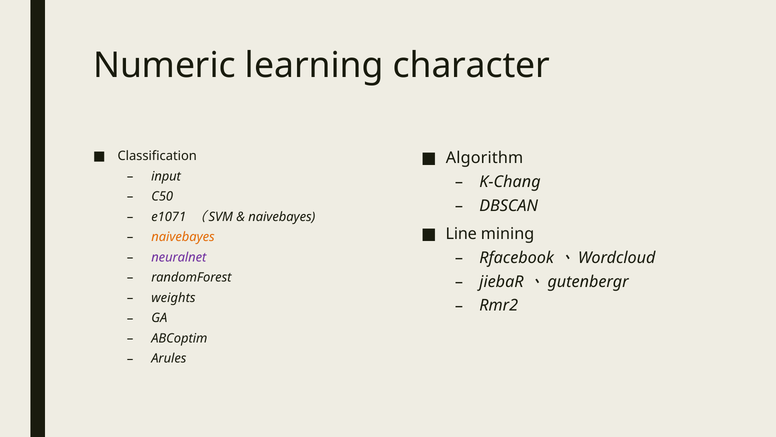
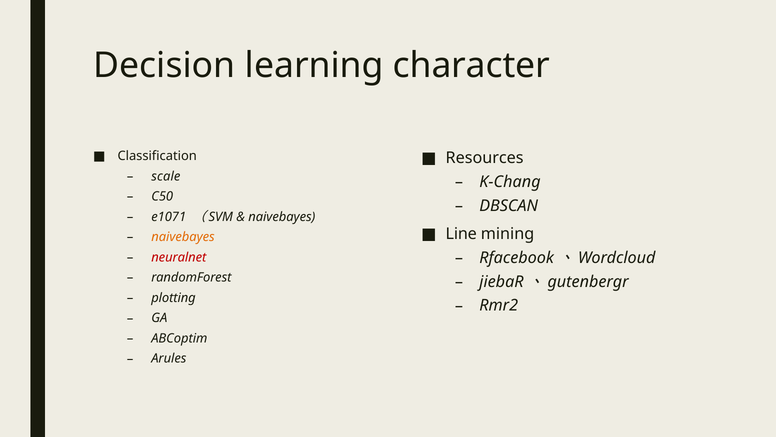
Numeric: Numeric -> Decision (164, 65)
Algorithm: Algorithm -> Resources (485, 158)
input: input -> scale (166, 176)
neuralnet colour: purple -> red (179, 257)
weights: weights -> plotting (174, 297)
